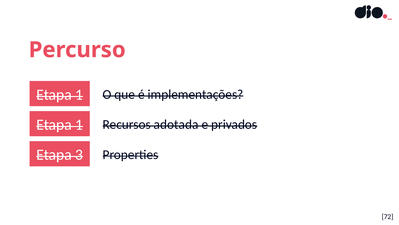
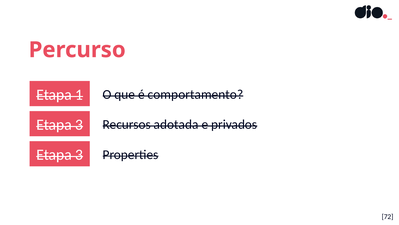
implementações: implementações -> comportamento (195, 94)
1: 1 -> 3 (79, 124)
